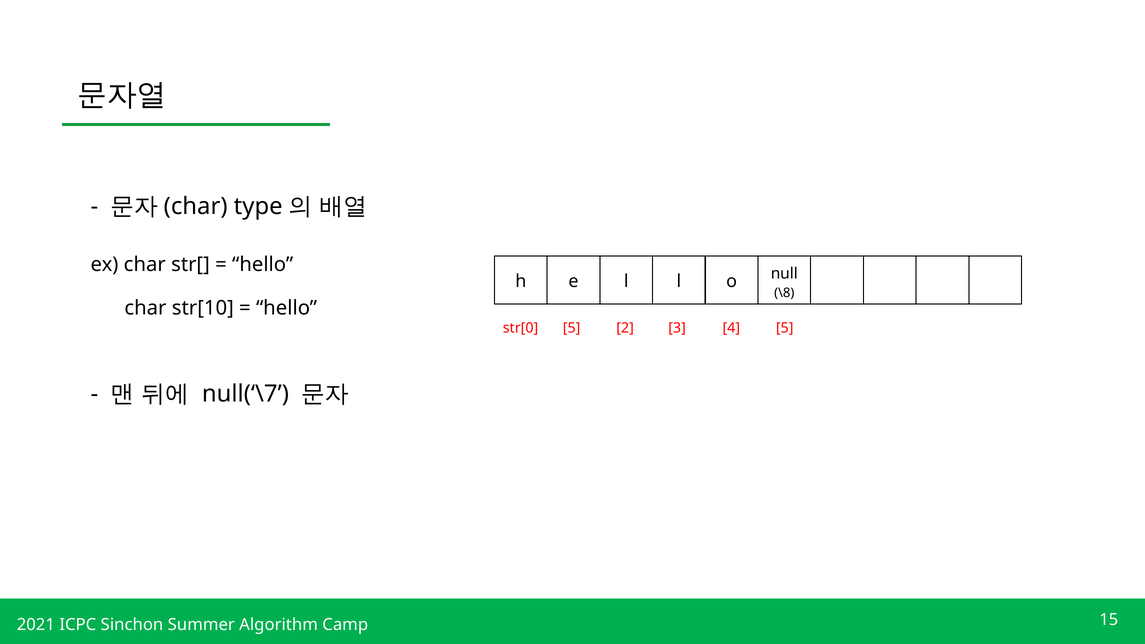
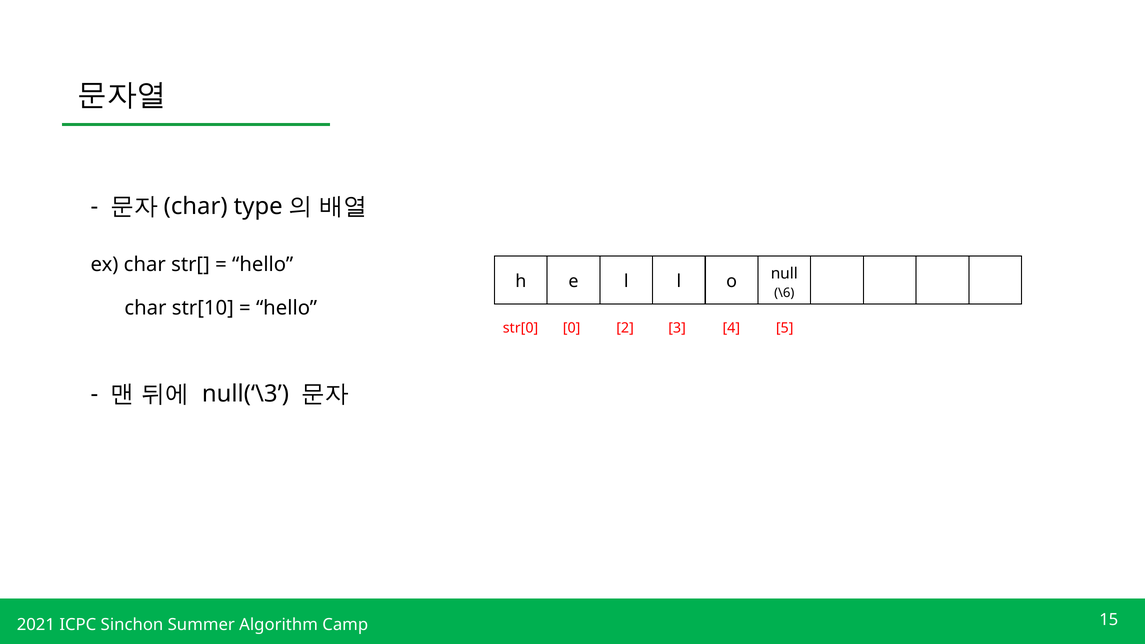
\8: \8 -> \6 (784, 293)
str[0 5: 5 -> 0 (572, 328)
null(‘\7: null(‘\7 -> null(‘\3 (245, 394)
